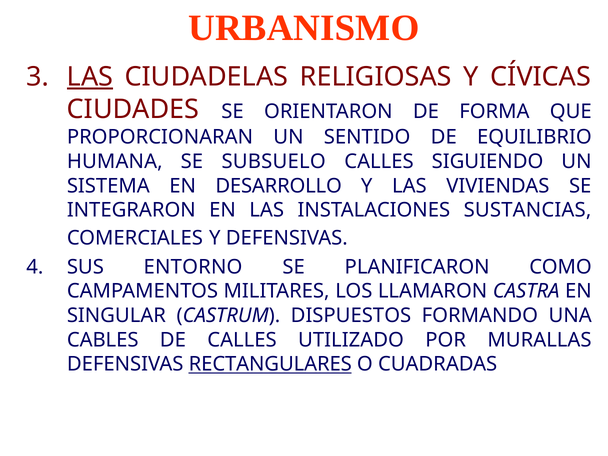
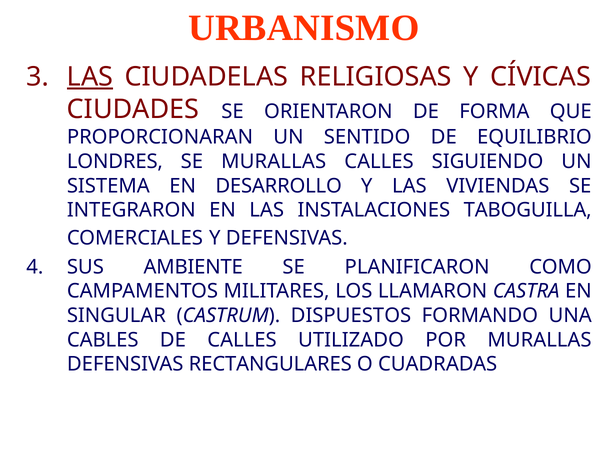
HUMANA: HUMANA -> LONDRES (115, 162)
SE SUBSUELO: SUBSUELO -> MURALLAS (274, 162)
SUSTANCIAS: SUSTANCIAS -> TABOGUILLA (528, 210)
ENTORNO: ENTORNO -> AMBIENTE (193, 267)
RECTANGULARES underline: present -> none (270, 364)
